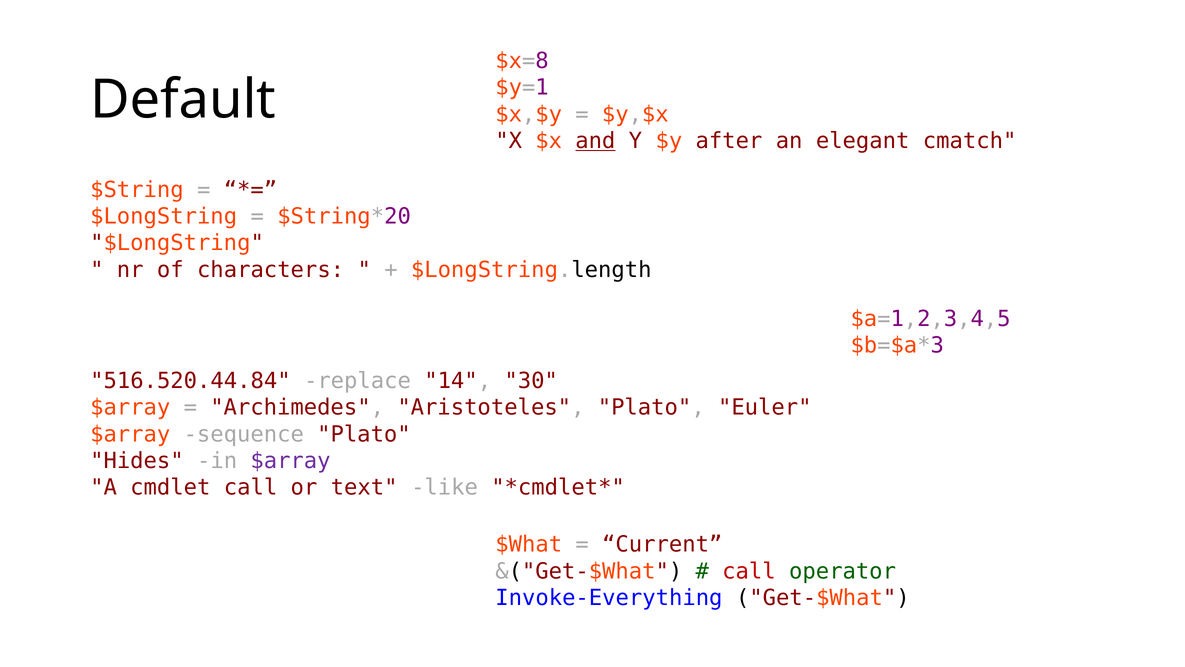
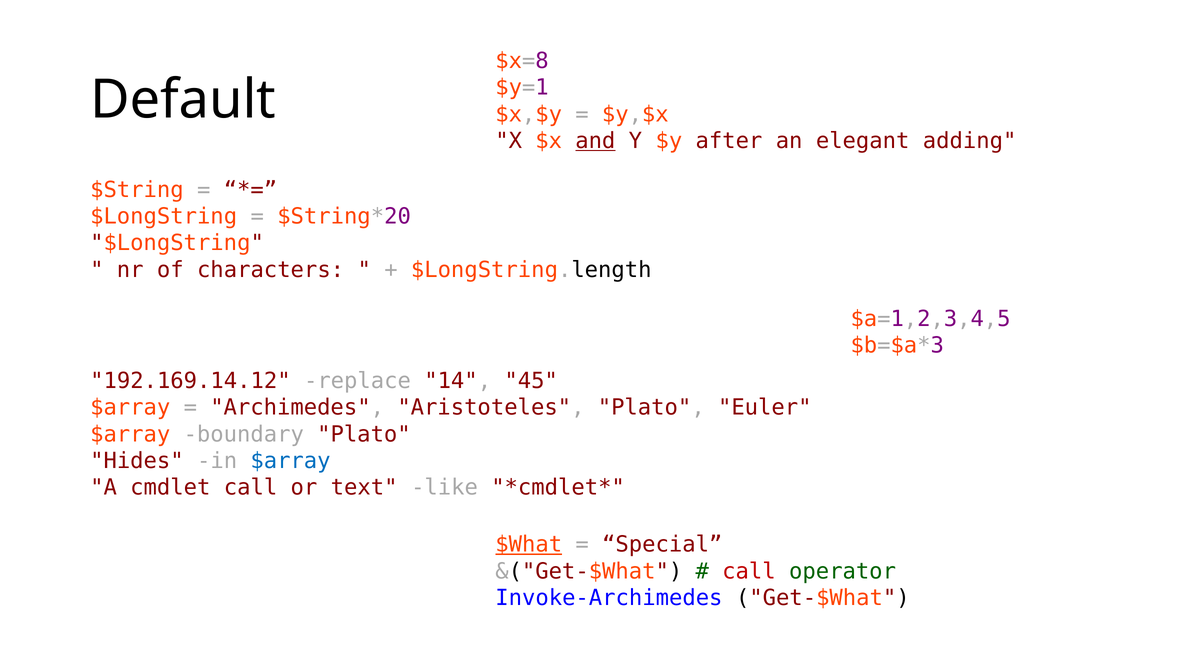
cmatch: cmatch -> adding (970, 141)
516.520.44.84: 516.520.44.84 -> 192.169.14.12 (190, 381)
30: 30 -> 45 (531, 381)
sequence: sequence -> boundary (244, 434)
$array colour: purple -> blue (291, 461)
$What underline: none -> present (529, 544)
Current: Current -> Special (662, 544)
Invoke-Everything: Invoke-Everything -> Invoke-Archimedes (609, 598)
